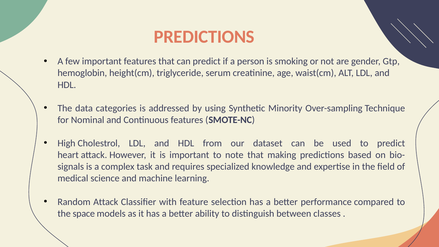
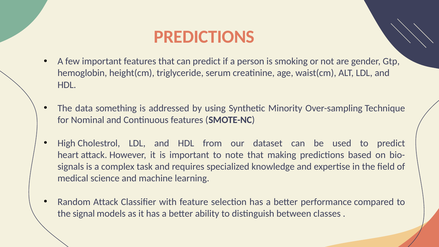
categories: categories -> something (116, 108)
space: space -> signal (84, 213)
